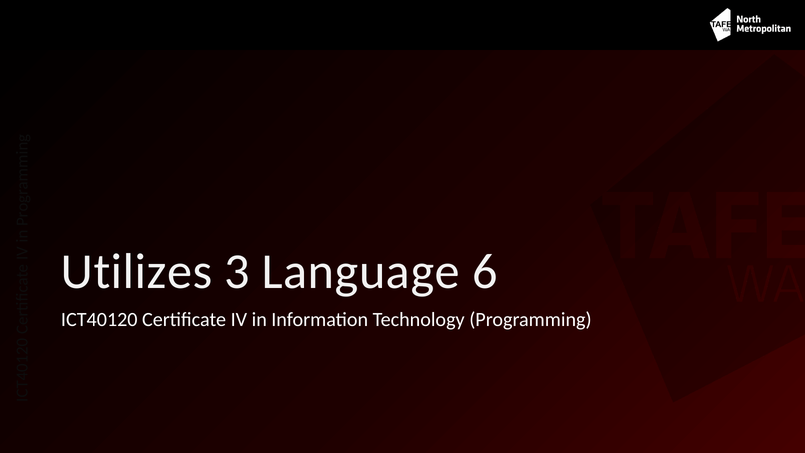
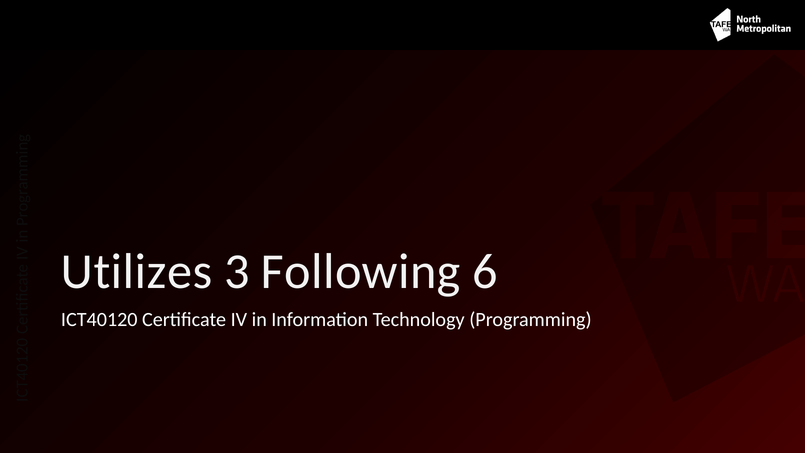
Language: Language -> Following (361, 272)
